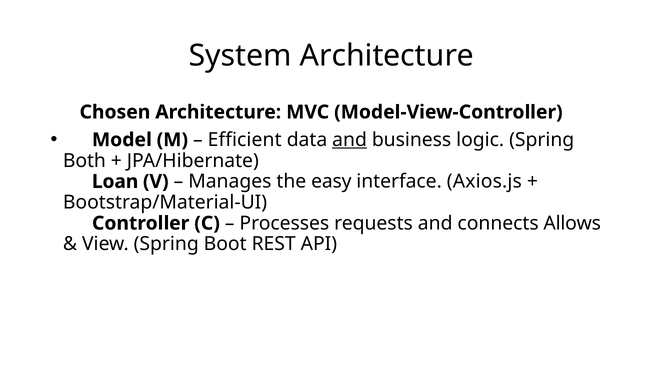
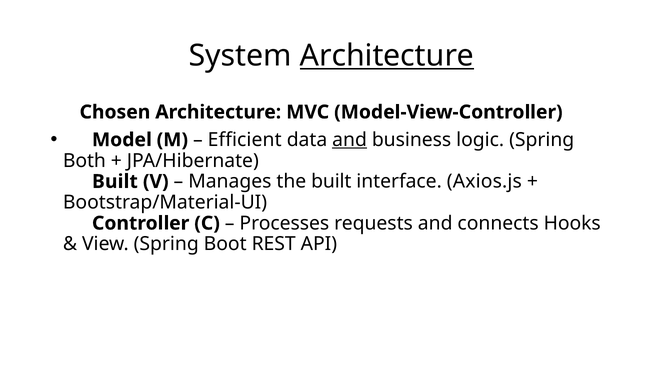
Architecture underline: none -> present (387, 56)
Loan: Loan -> Built (115, 182)
the easy: easy -> built (331, 182)
Allows: Allows -> Hooks (572, 223)
